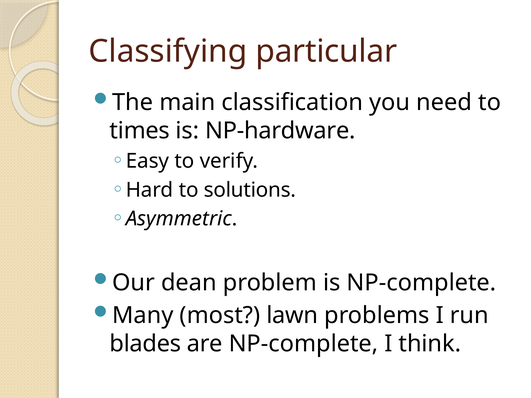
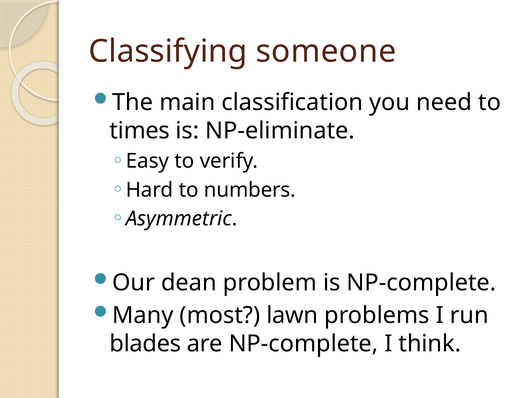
particular: particular -> someone (326, 51)
NP-hardware: NP-hardware -> NP-eliminate (280, 131)
solutions: solutions -> numbers (250, 190)
